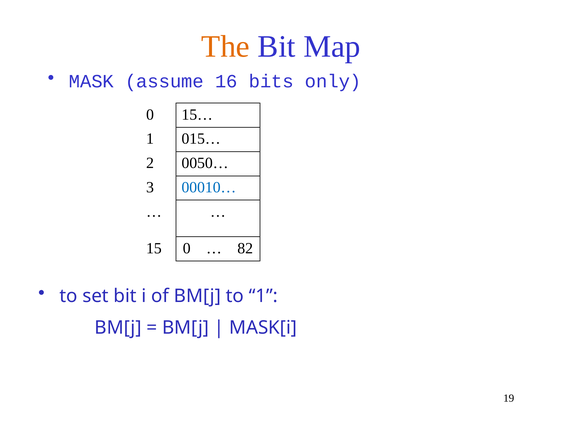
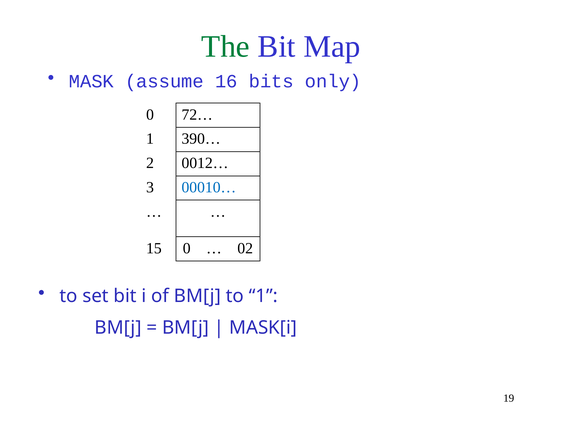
The colour: orange -> green (226, 47)
15…: 15… -> 72… (197, 115)
015…: 015… -> 390… (201, 139)
0050…: 0050… -> 0012… (205, 163)
82: 82 -> 02 (245, 249)
